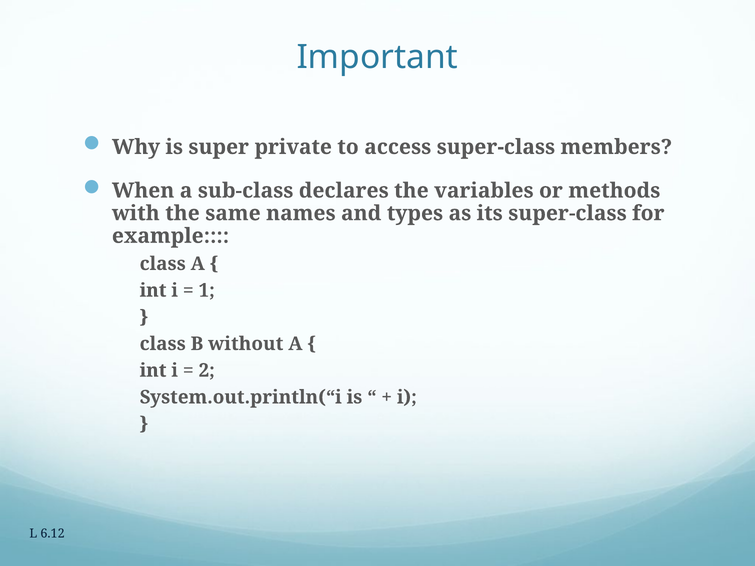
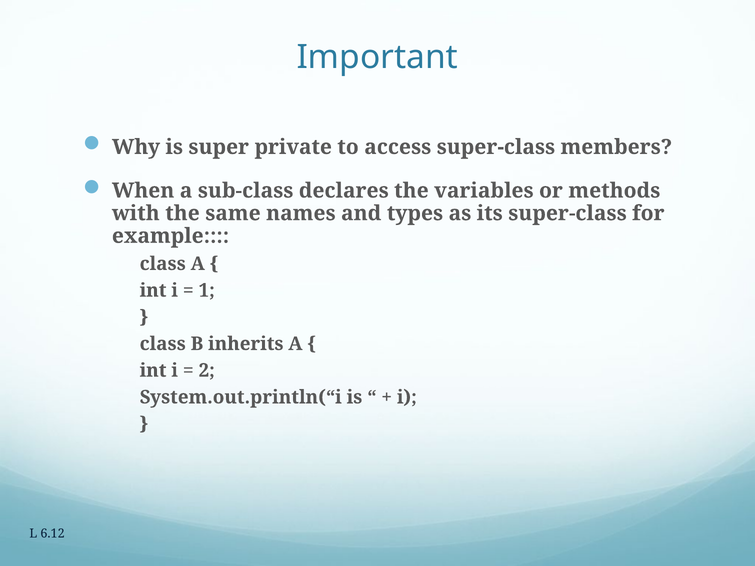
without: without -> inherits (246, 344)
